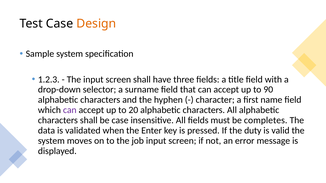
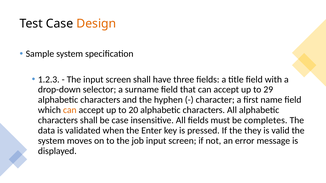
90: 90 -> 29 (268, 90)
can colour: purple -> orange (70, 110)
duty: duty -> they (253, 131)
